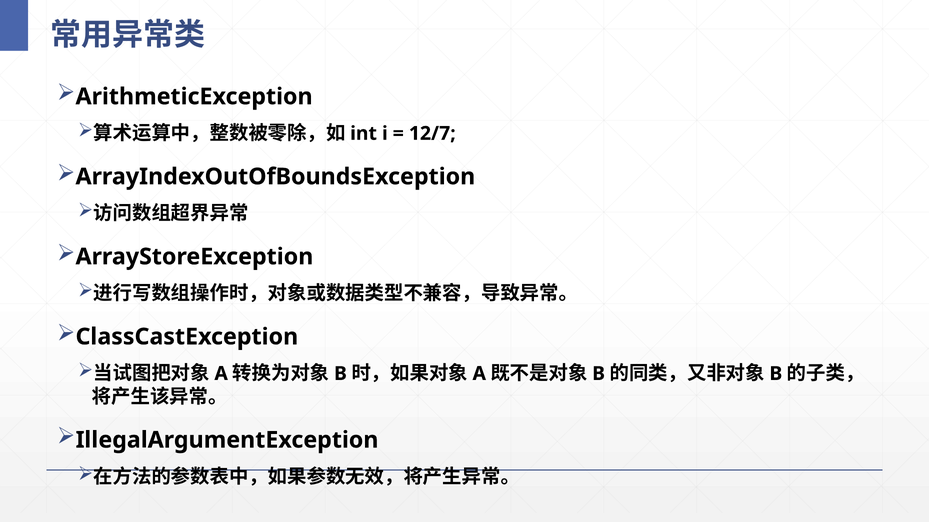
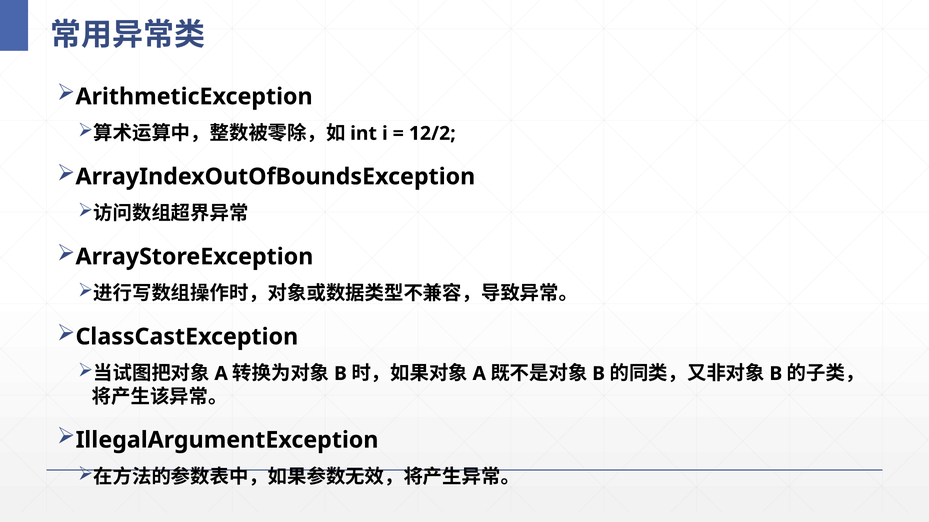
12/7: 12/7 -> 12/2 (432, 134)
